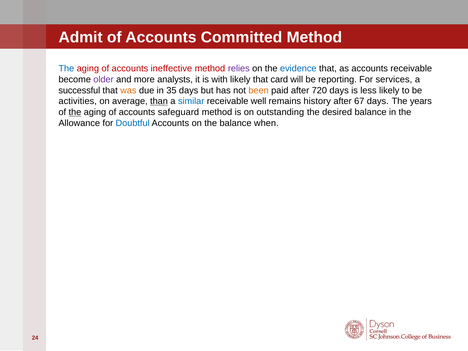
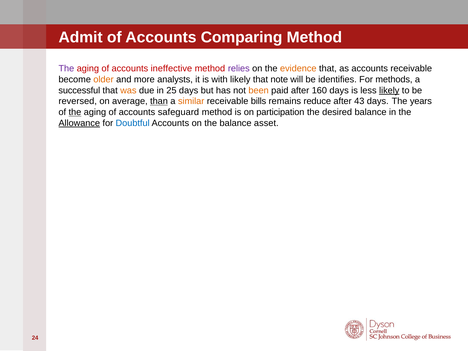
Committed: Committed -> Comparing (242, 37)
The colour: blue -> purple (66, 69)
evidence colour: blue -> orange (298, 69)
older colour: purple -> orange (104, 79)
card: card -> note (279, 79)
reporting: reporting -> identifies (337, 79)
services: services -> methods (394, 79)
35: 35 -> 25 (171, 90)
720: 720 -> 160 (319, 90)
likely underline: none -> present (389, 90)
activities: activities -> reversed (78, 101)
similar colour: blue -> orange (191, 101)
well: well -> bills (259, 101)
history: history -> reduce (317, 101)
67: 67 -> 43 (359, 101)
outstanding: outstanding -> participation (280, 112)
Allowance underline: none -> present (79, 123)
when: when -> asset (266, 123)
